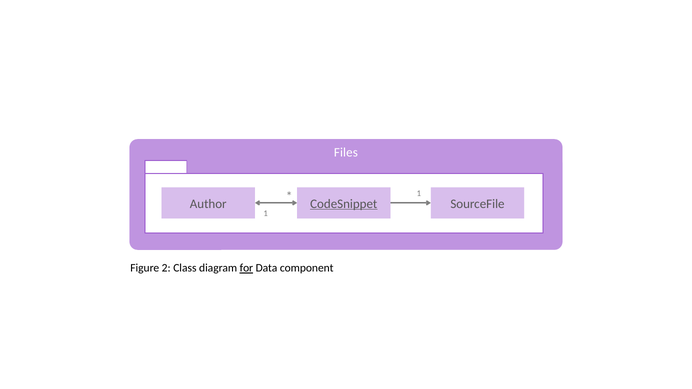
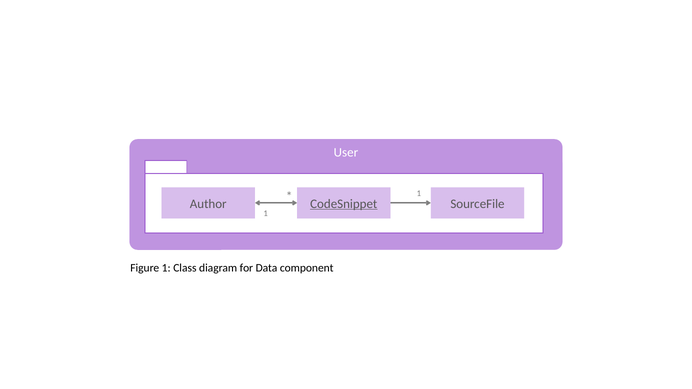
Files: Files -> User (346, 153)
Figure 2: 2 -> 1 (166, 268)
for underline: present -> none (246, 268)
